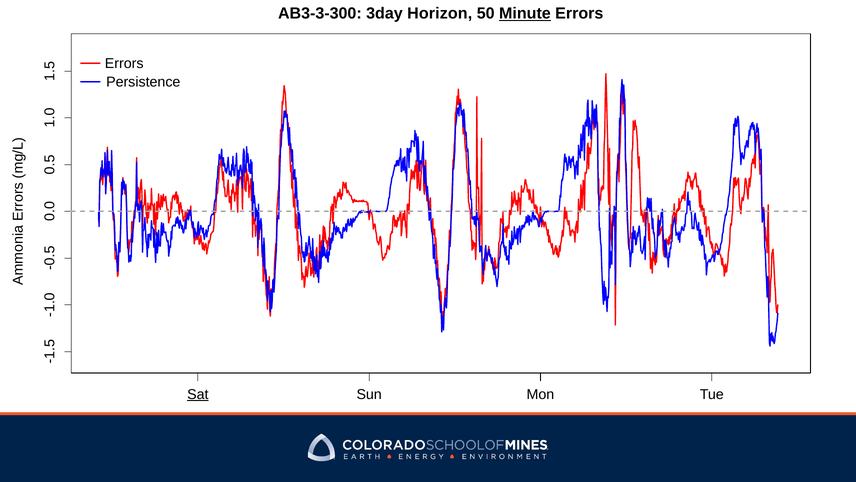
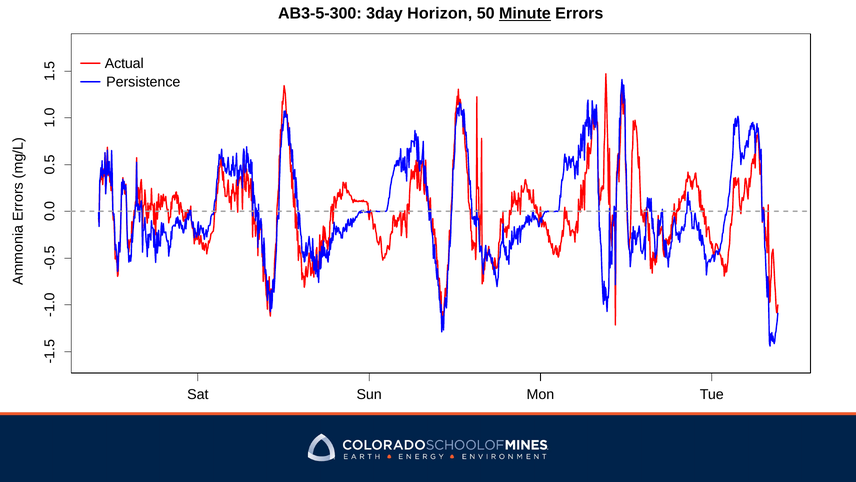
AB3-3-300: AB3-3-300 -> AB3-5-300 (320, 13)
Errors: Errors -> Actual (124, 64)
Sat underline: present -> none (198, 394)
